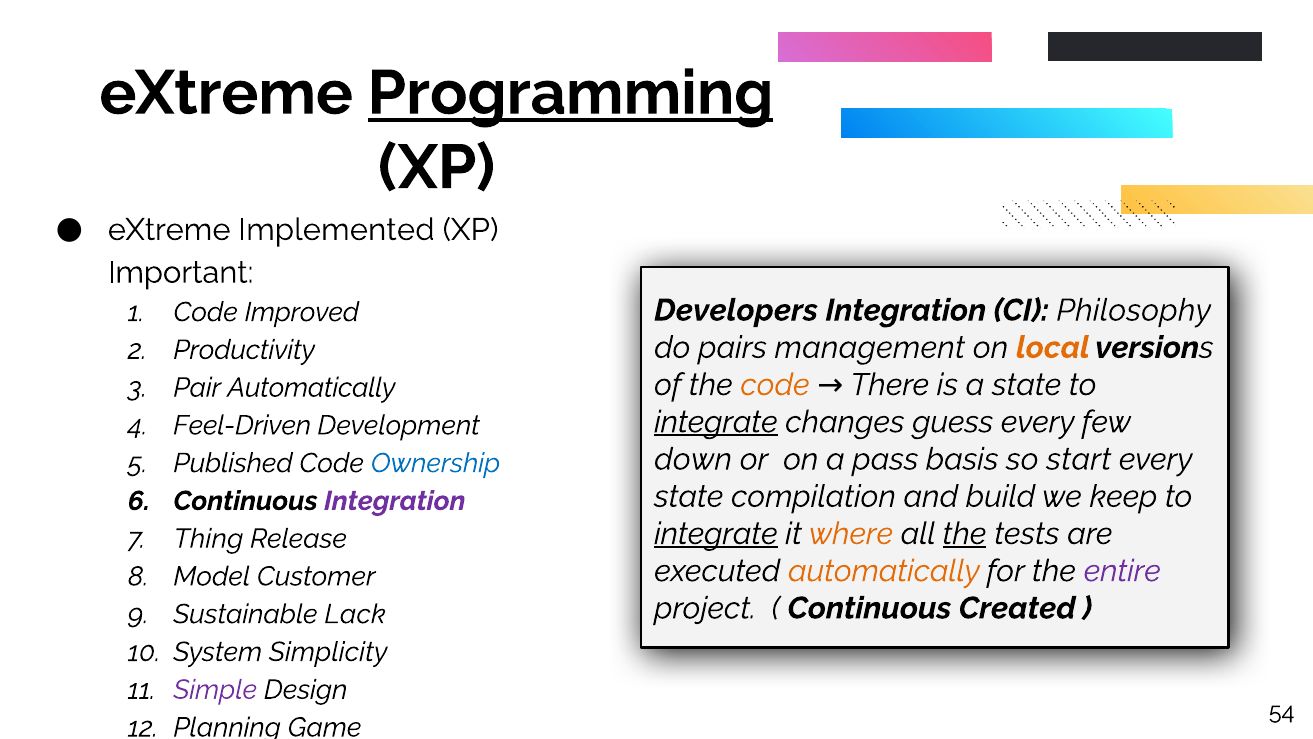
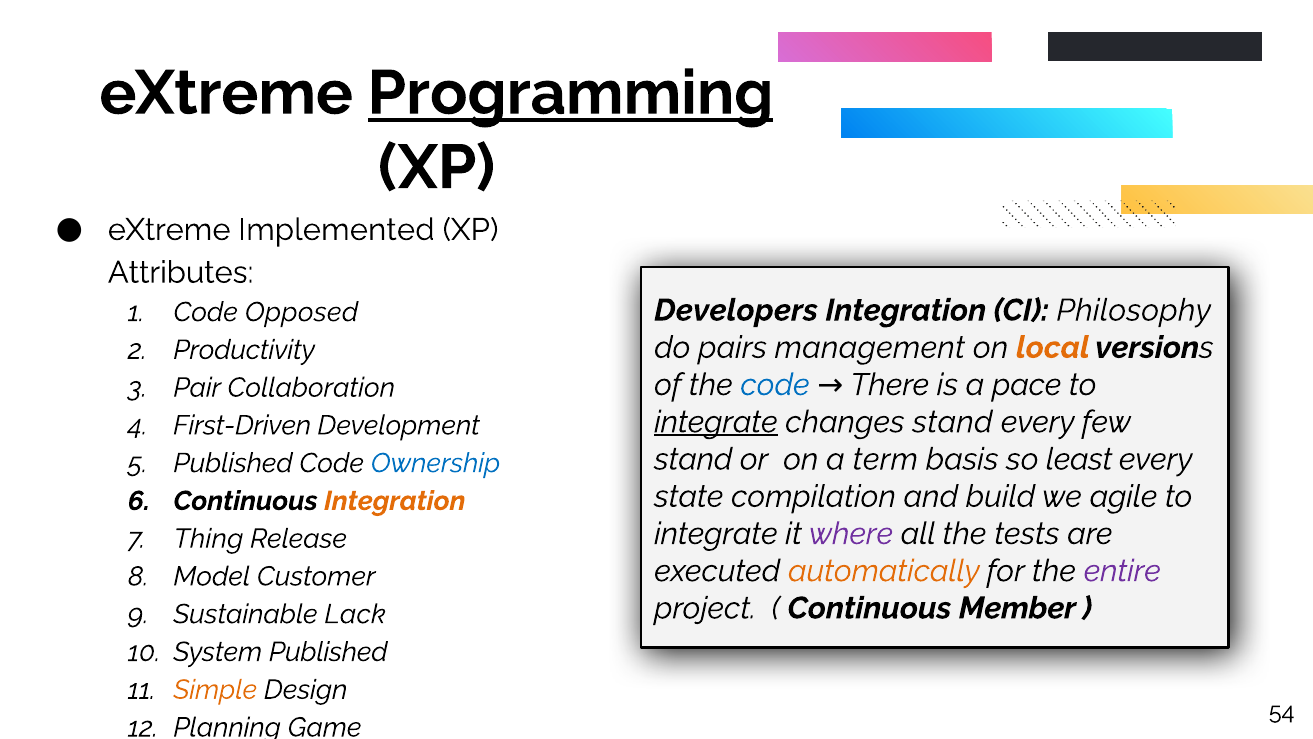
Important: Important -> Attributes (181, 272)
Improved: Improved -> Opposed (302, 312)
code colour: orange -> blue (775, 385)
a state: state -> pace (1027, 385)
Pair Automatically: Automatically -> Collaboration (311, 387)
changes guess: guess -> stand (953, 422)
Feel-Driven: Feel-Driven -> First-Driven (242, 425)
down: down -> stand (693, 459)
pass: pass -> term (885, 459)
start: start -> least (1079, 459)
keep: keep -> agile (1124, 496)
Integration colour: purple -> orange (395, 501)
integrate underline: present -> none (716, 533)
where colour: orange -> purple (851, 533)
the underline: present -> none (964, 533)
Created: Created -> Member (1017, 608)
System Simplicity: Simplicity -> Published (328, 652)
Simple colour: purple -> orange (215, 689)
